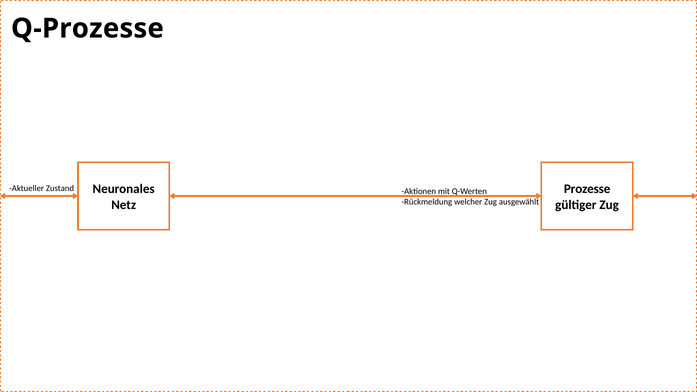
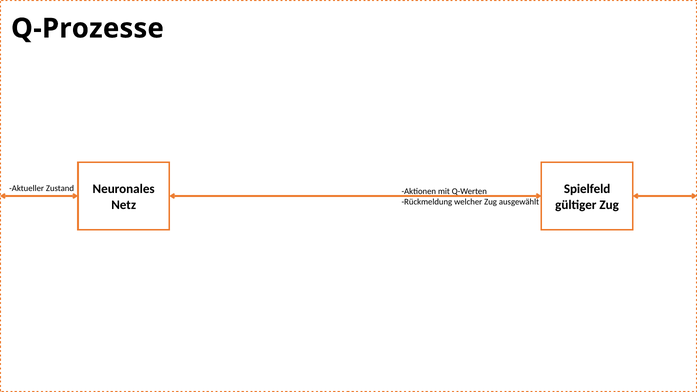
Prozesse: Prozesse -> Spielfeld (587, 189)
